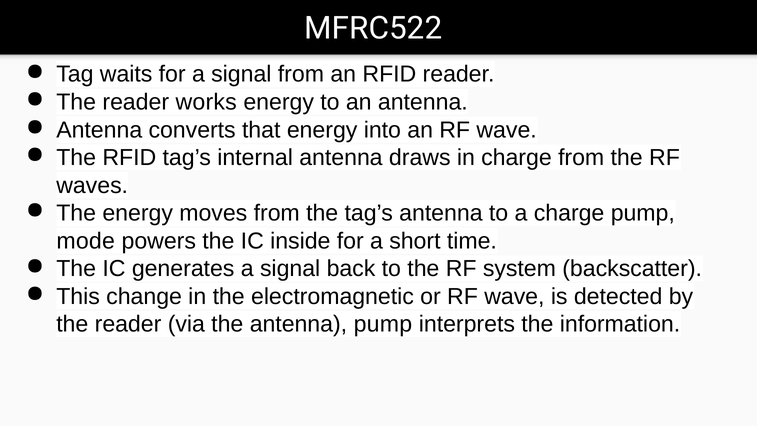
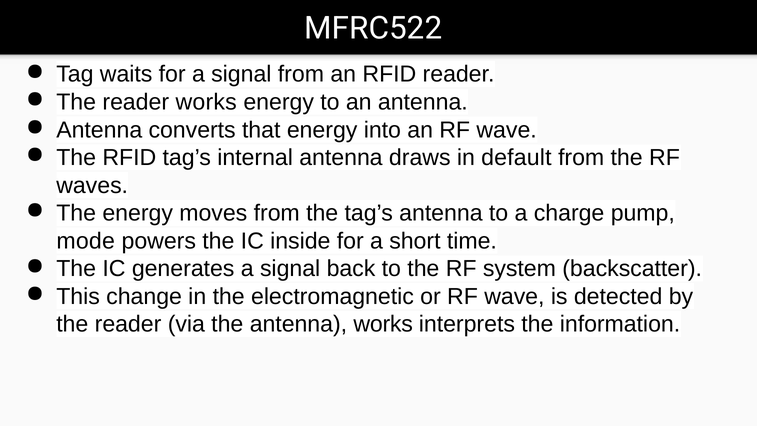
in charge: charge -> default (516, 158)
antenna pump: pump -> works (383, 324)
